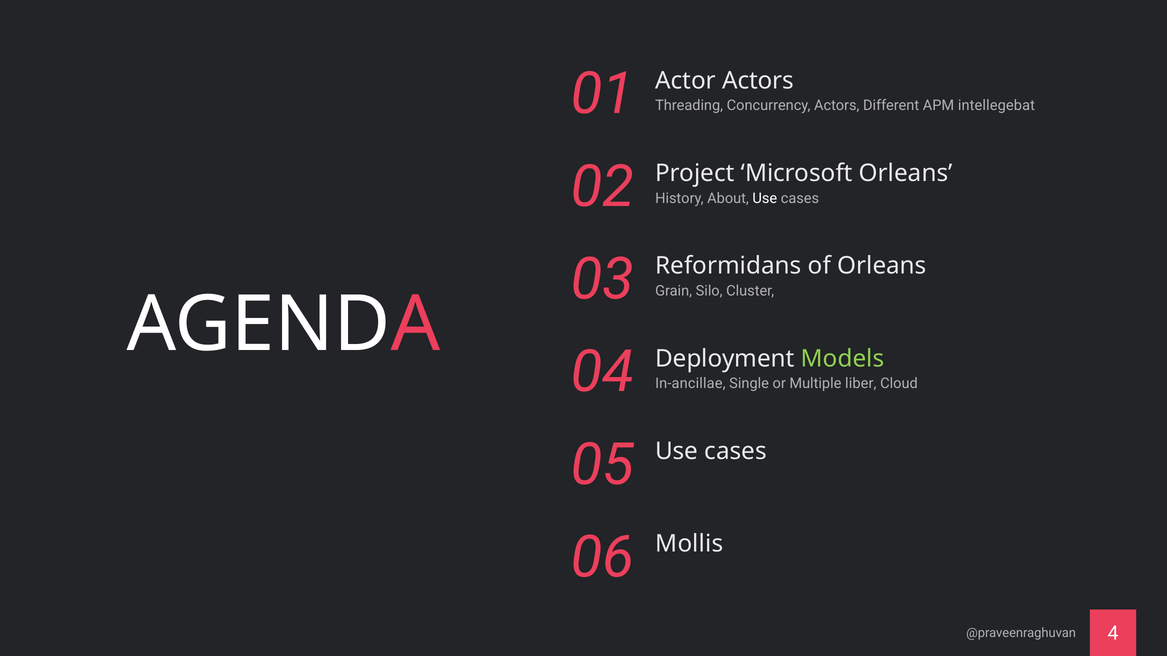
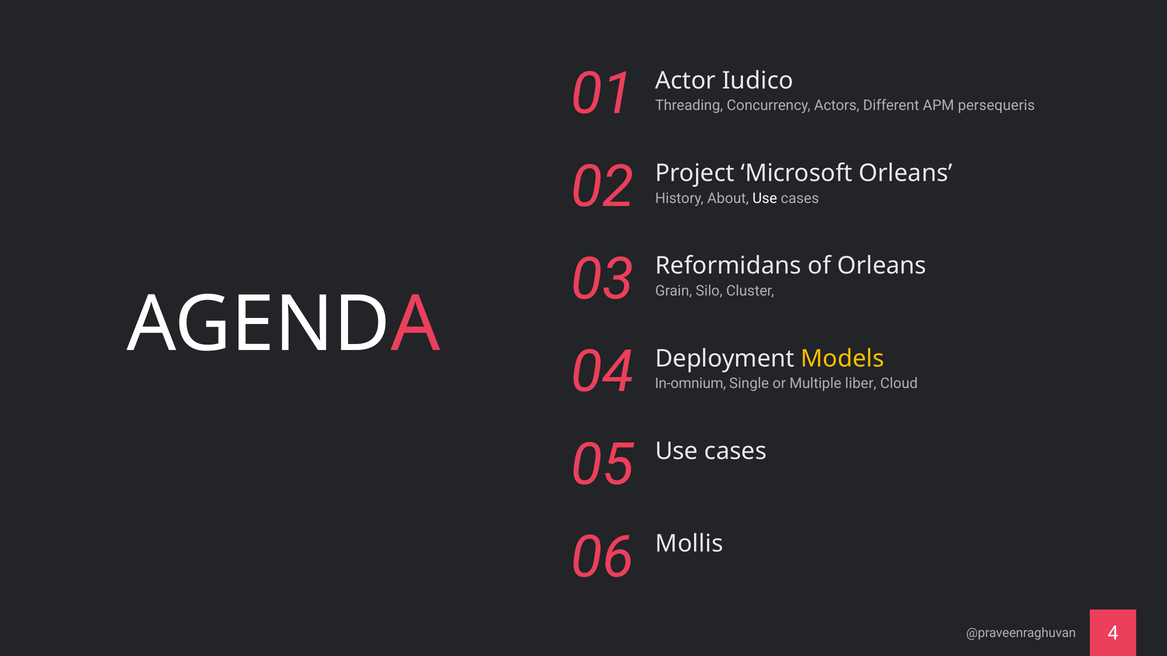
intellegebat: intellegebat -> persequeris (996, 106)
Actor Actors: Actors -> Iudico (758, 81)
In-ancillae: In-ancillae -> In-omnium (690, 384)
Models colour: light green -> yellow (843, 359)
